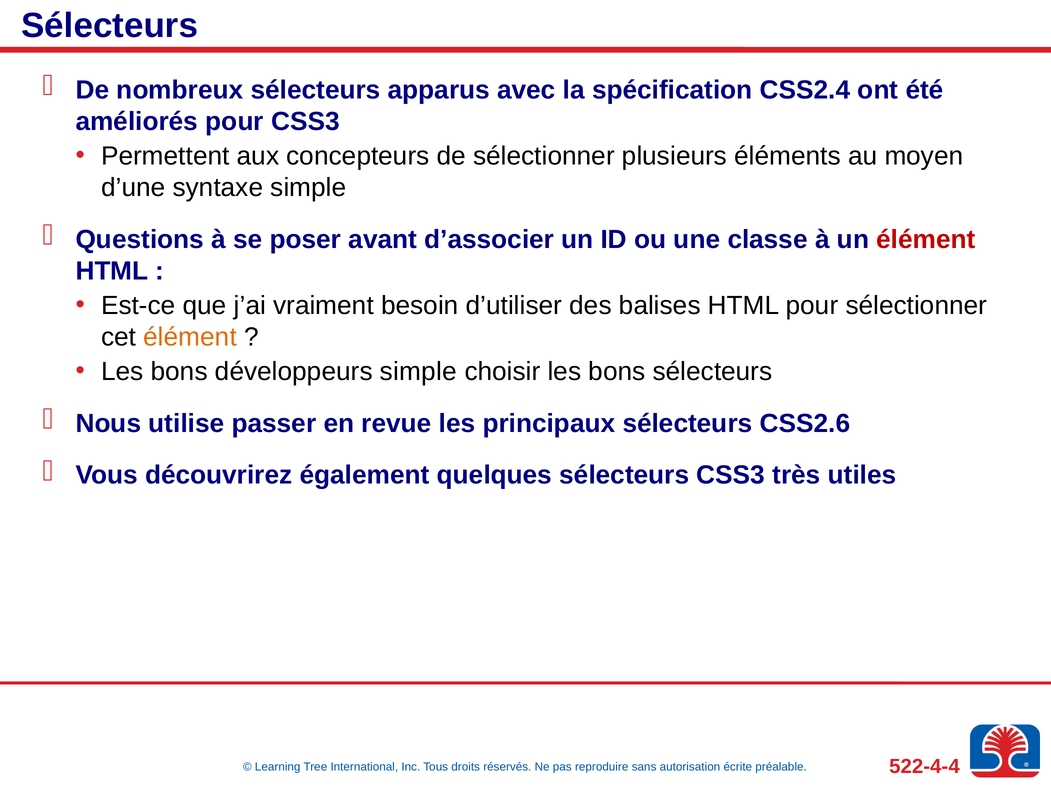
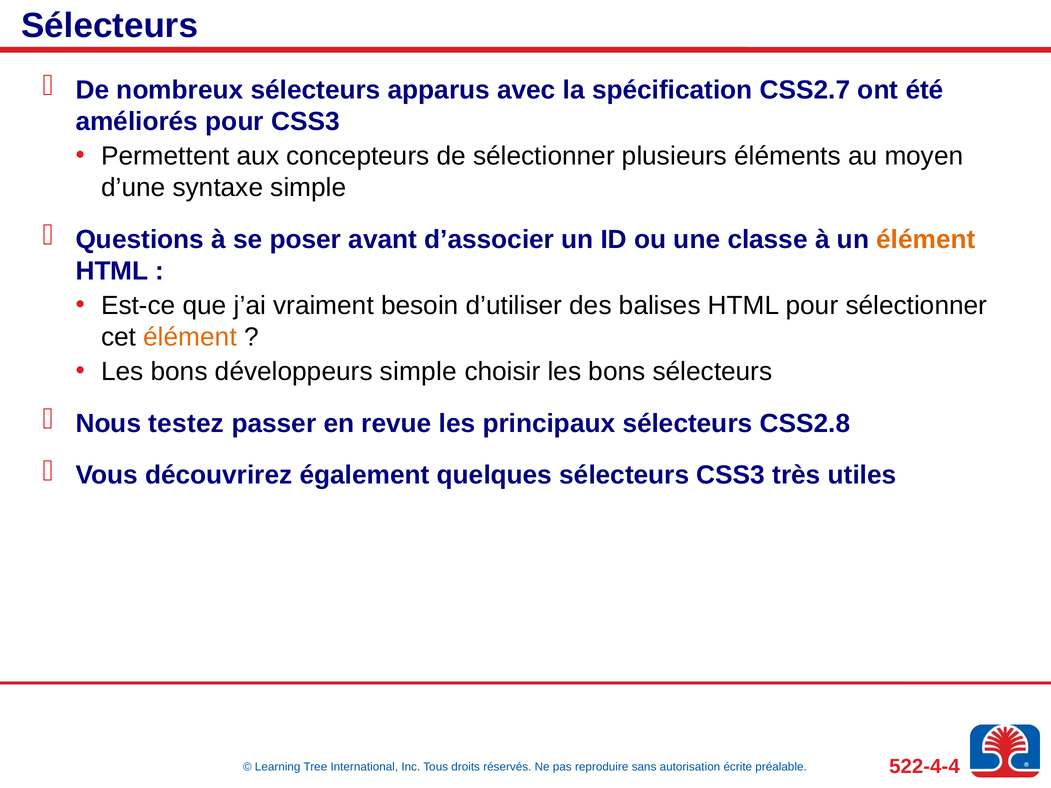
CSS2.4: CSS2.4 -> CSS2.7 (805, 90)
élément colour: red -> orange (926, 240)
utilise: utilise -> testez (186, 423)
CSS2.6: CSS2.6 -> CSS2.8 (805, 423)
